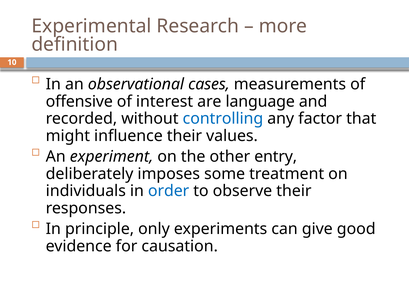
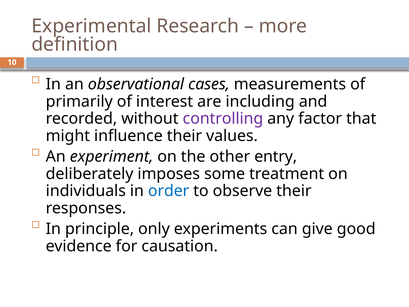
offensive: offensive -> primarily (79, 101)
language: language -> including (260, 101)
controlling colour: blue -> purple (223, 119)
